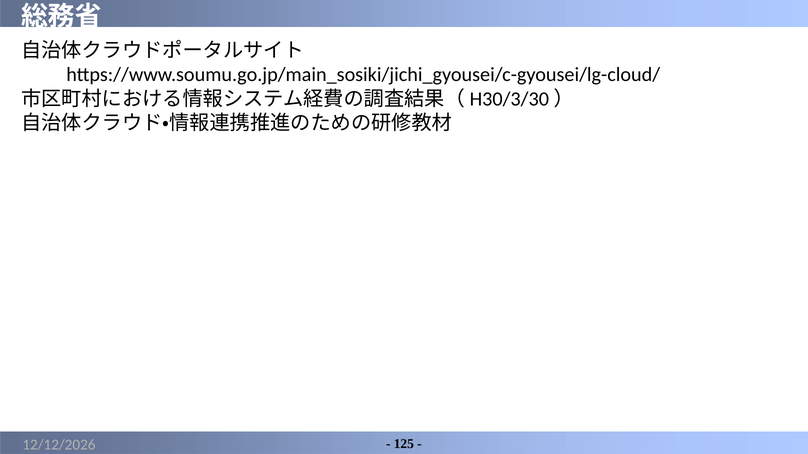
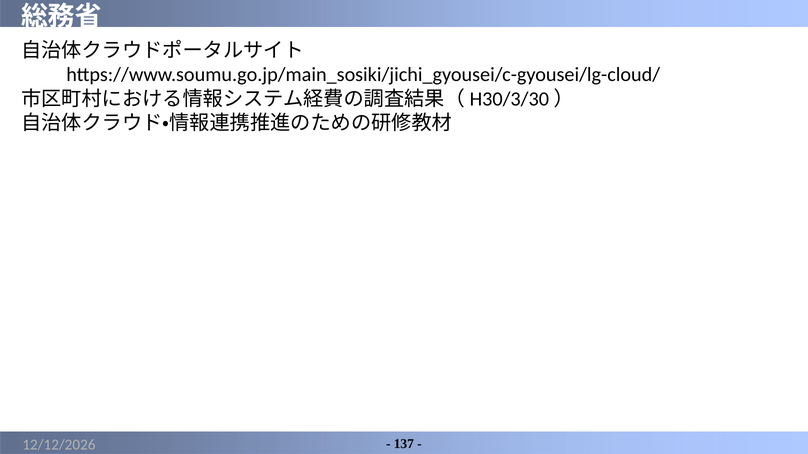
125: 125 -> 137 (404, 444)
